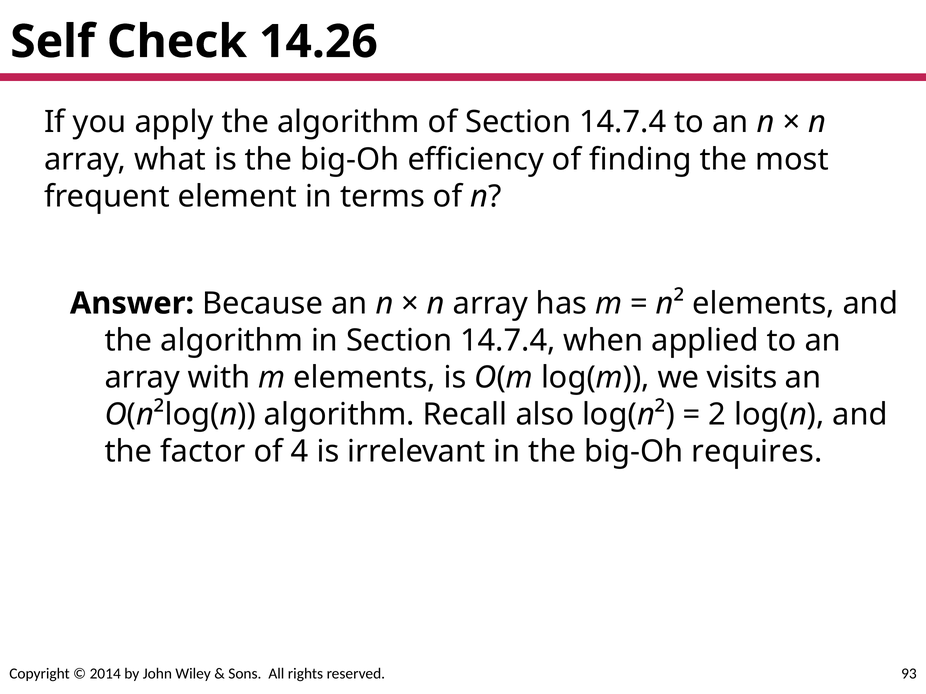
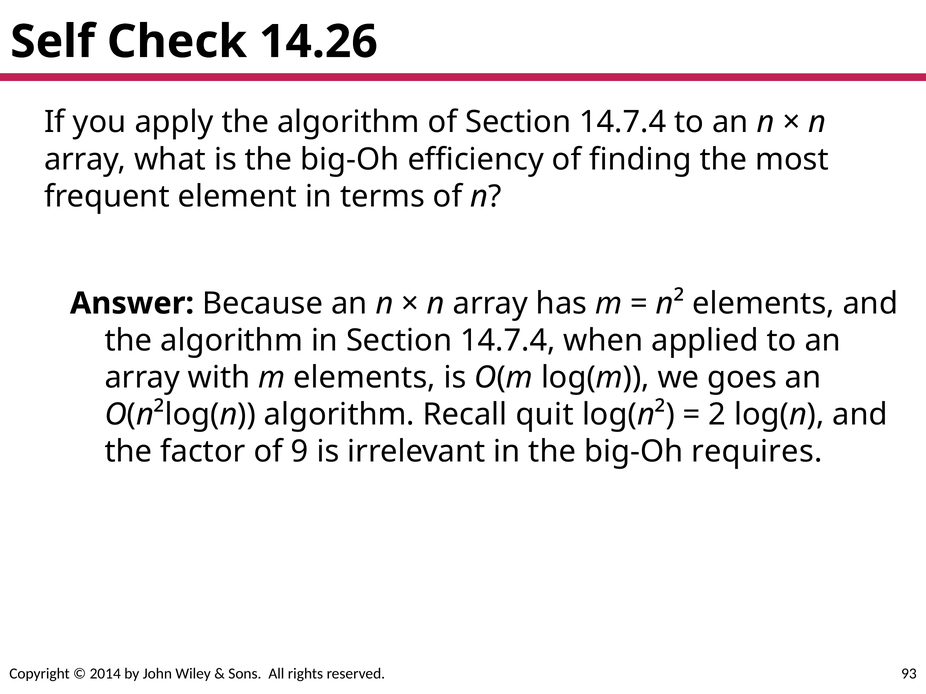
visits: visits -> goes (742, 378)
also: also -> quit (545, 415)
4: 4 -> 9 (300, 452)
